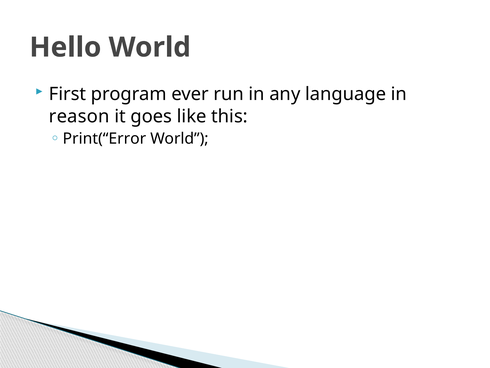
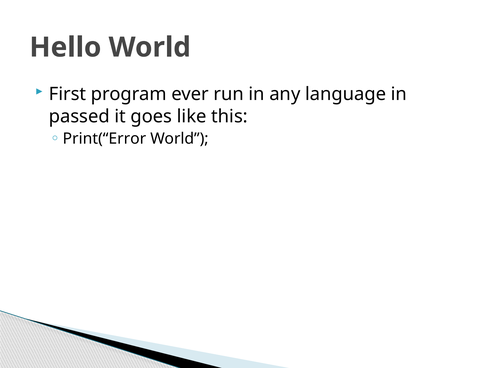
reason: reason -> passed (79, 116)
